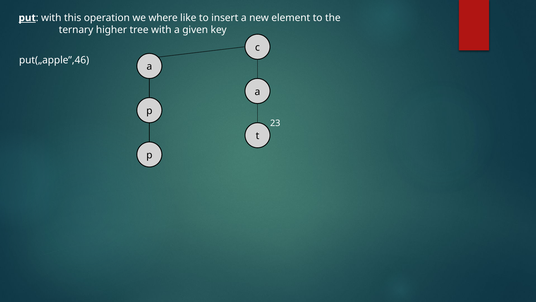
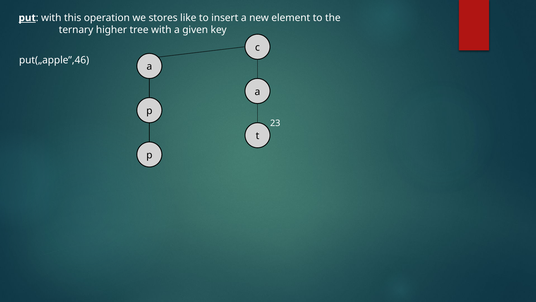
where: where -> stores (163, 18)
